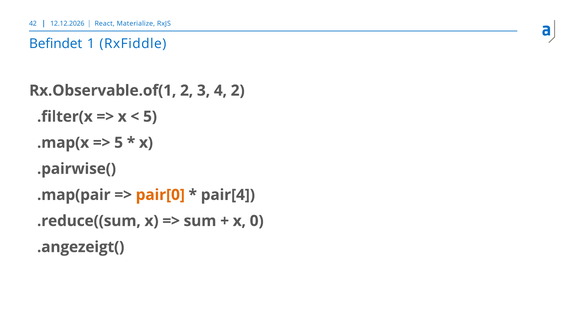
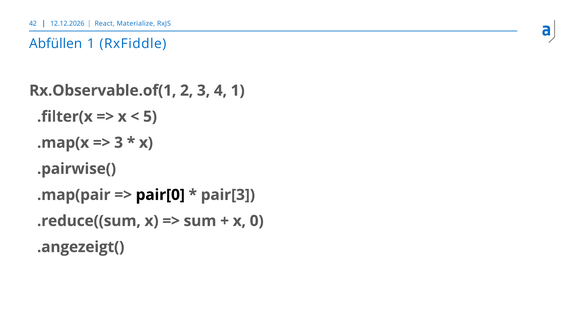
Befindet: Befindet -> Abfüllen (56, 44)
4 2: 2 -> 1 (238, 91)
5: 5 -> 3 (119, 143)
pair[0 colour: orange -> black (160, 195)
pair[4: pair[4 -> pair[3 (228, 195)
